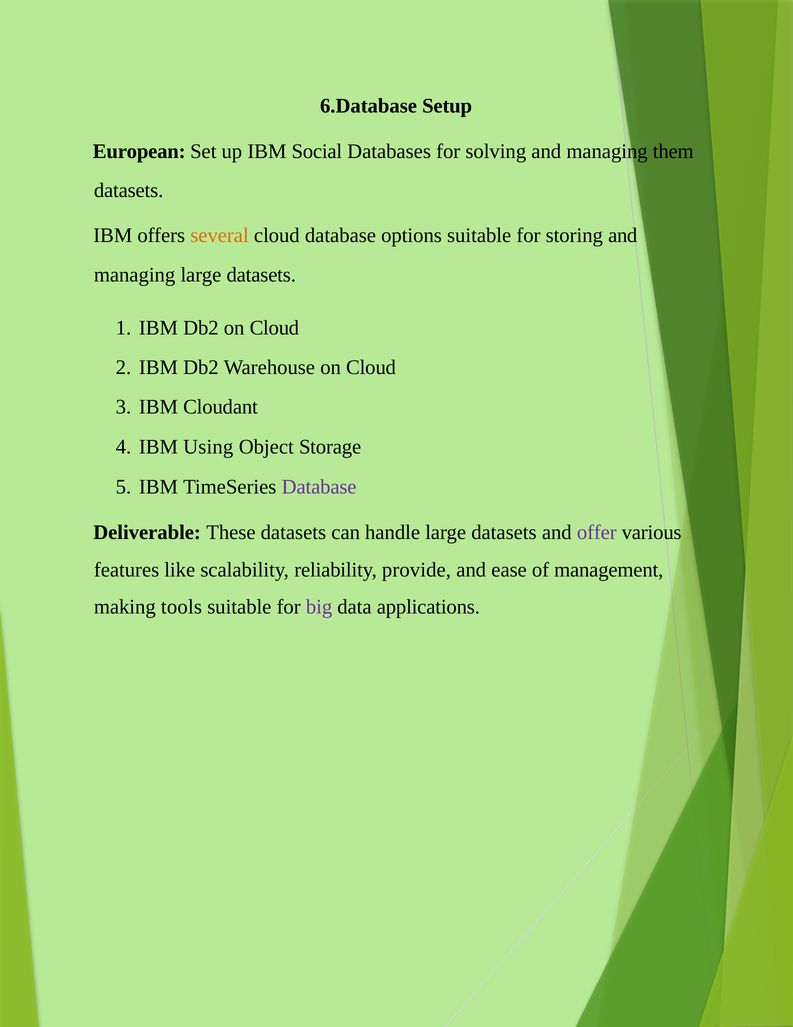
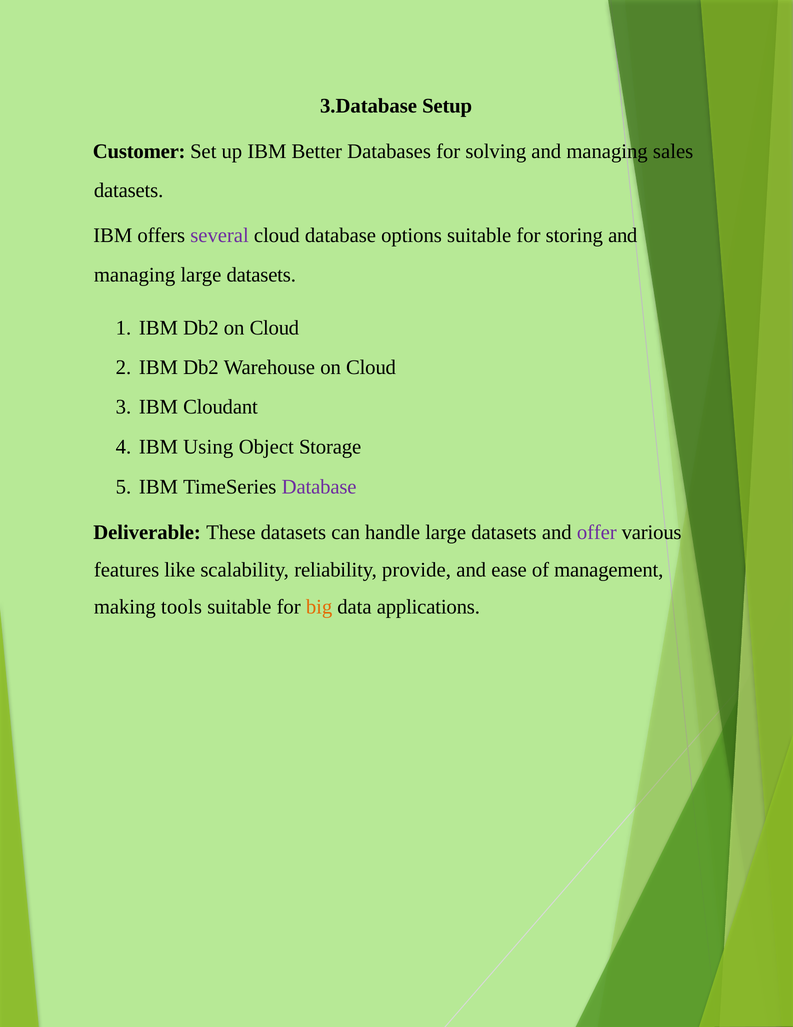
6.Database: 6.Database -> 3.Database (368, 106)
European: European -> Customer (139, 151)
Social: Social -> Better (317, 151)
them: them -> sales (673, 151)
several colour: orange -> purple (220, 235)
big colour: purple -> orange (319, 607)
